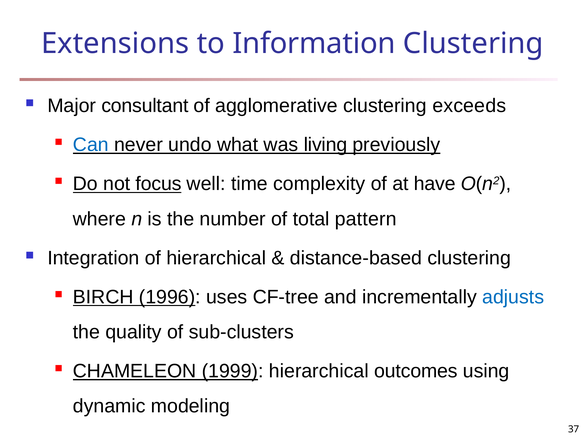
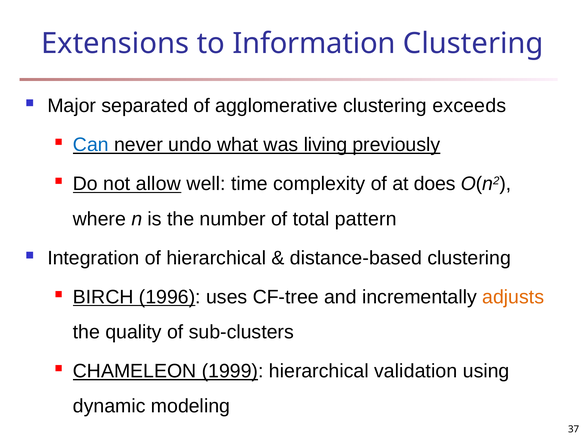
consultant: consultant -> separated (145, 106)
focus: focus -> allow (158, 184)
have: have -> does (435, 184)
adjusts colour: blue -> orange (513, 297)
outcomes: outcomes -> validation (416, 371)
